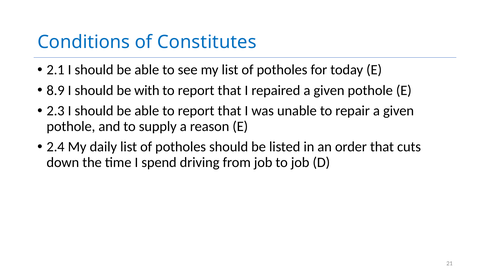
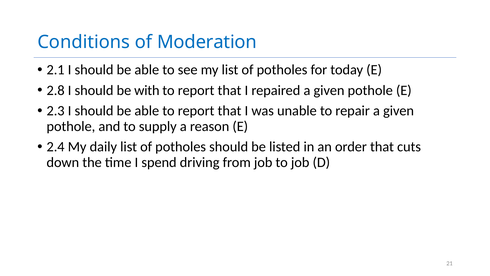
Constitutes: Constitutes -> Moderation (207, 42)
8.9: 8.9 -> 2.8 (56, 90)
